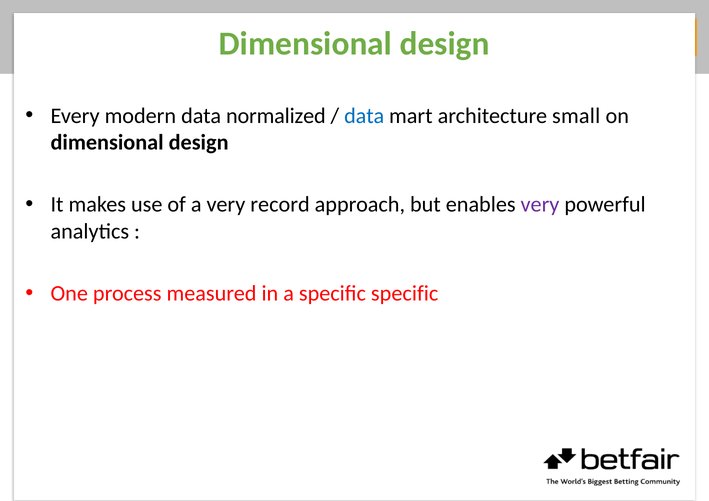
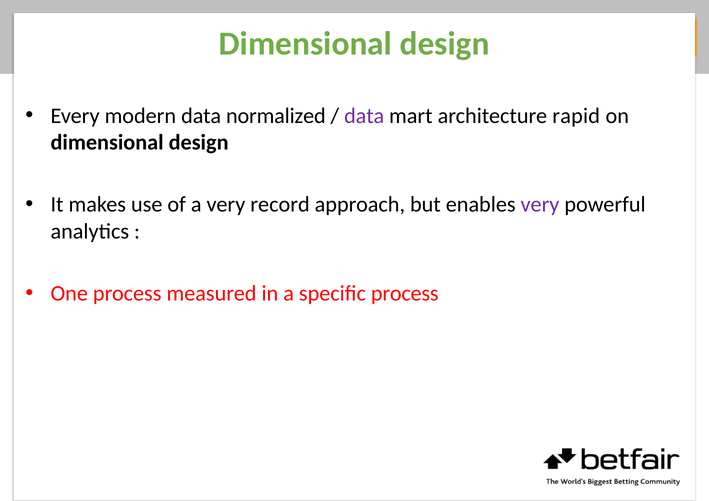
data colour: blue -> purple (364, 116)
small: small -> rapid (576, 116)
specific specific: specific -> process (405, 294)
